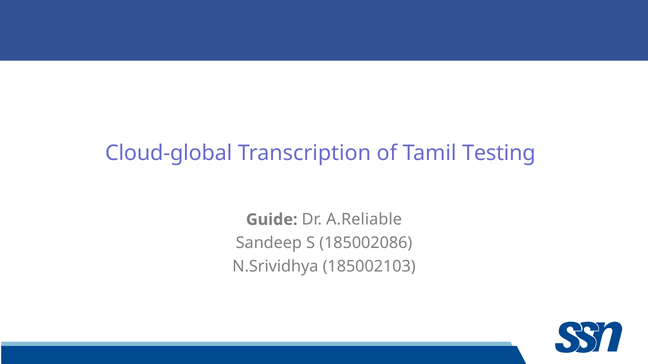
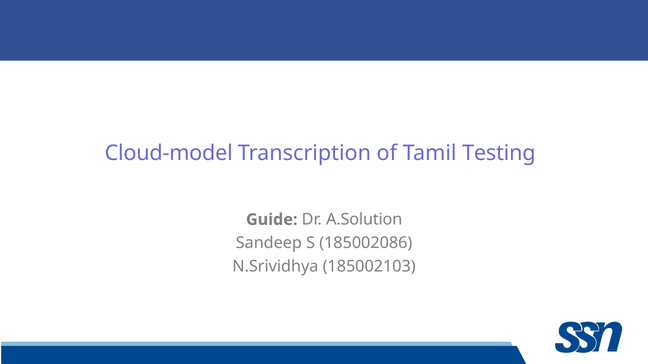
Cloud-global: Cloud-global -> Cloud-model (169, 153)
A.Reliable: A.Reliable -> A.Solution (364, 220)
